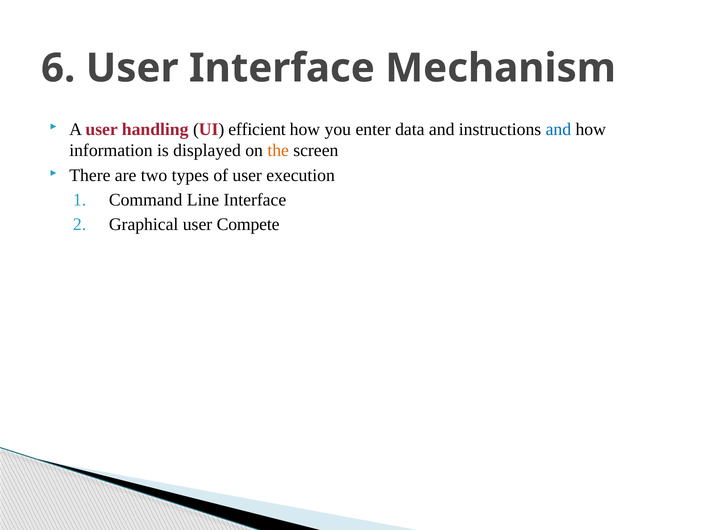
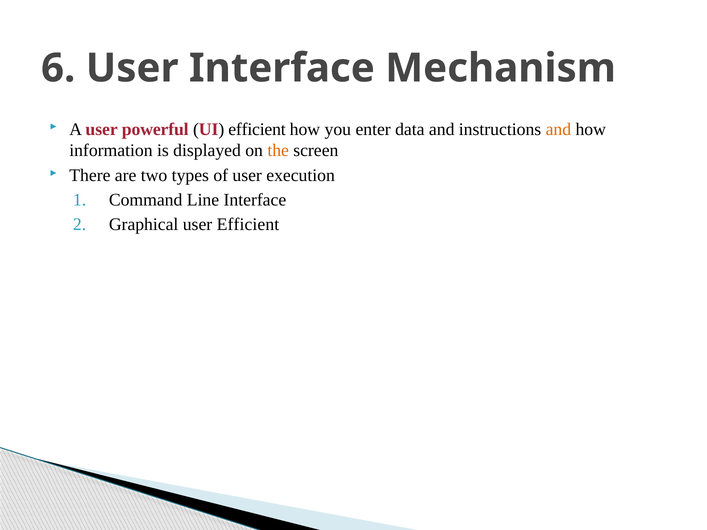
handling: handling -> powerful (155, 129)
and colour: blue -> orange (558, 129)
user Compete: Compete -> Efficient (248, 224)
